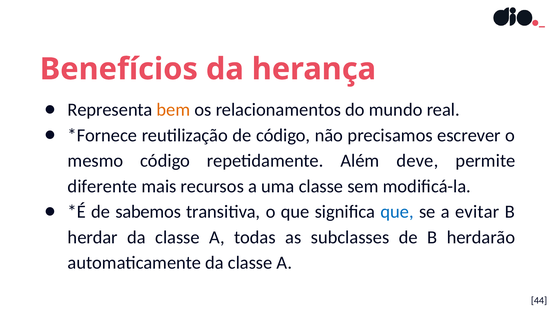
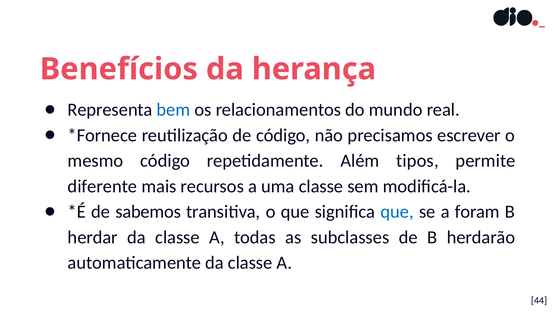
bem colour: orange -> blue (173, 110)
deve: deve -> tipos (417, 161)
evitar: evitar -> foram (477, 212)
